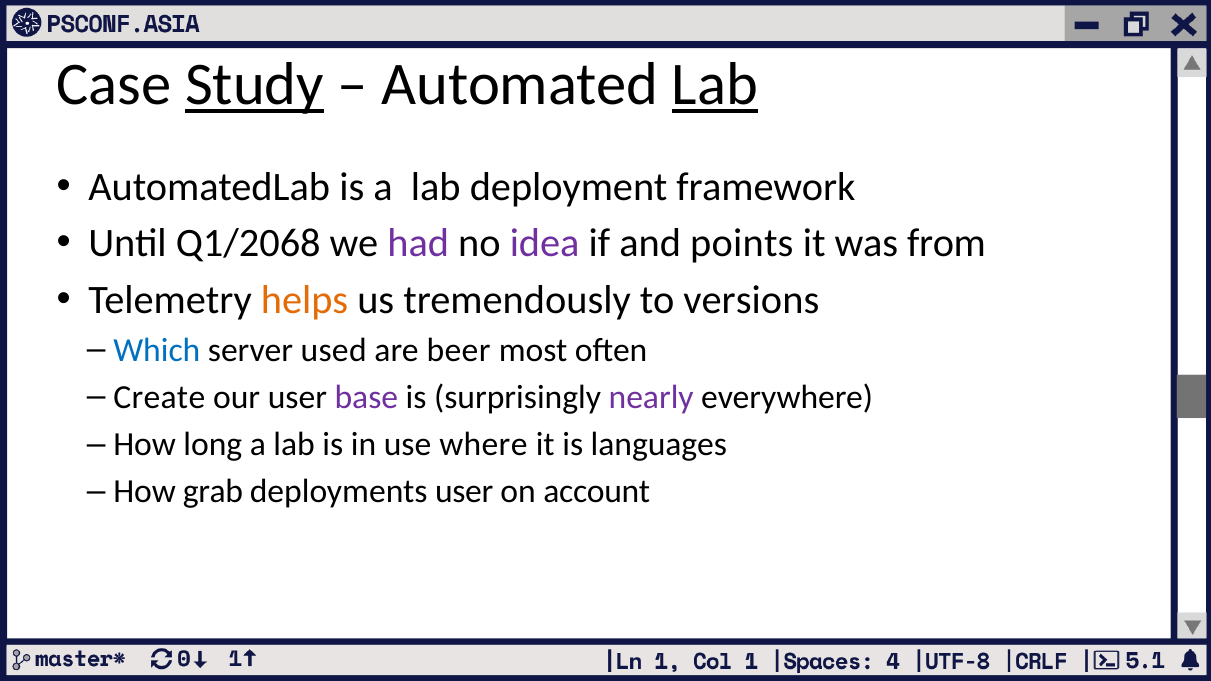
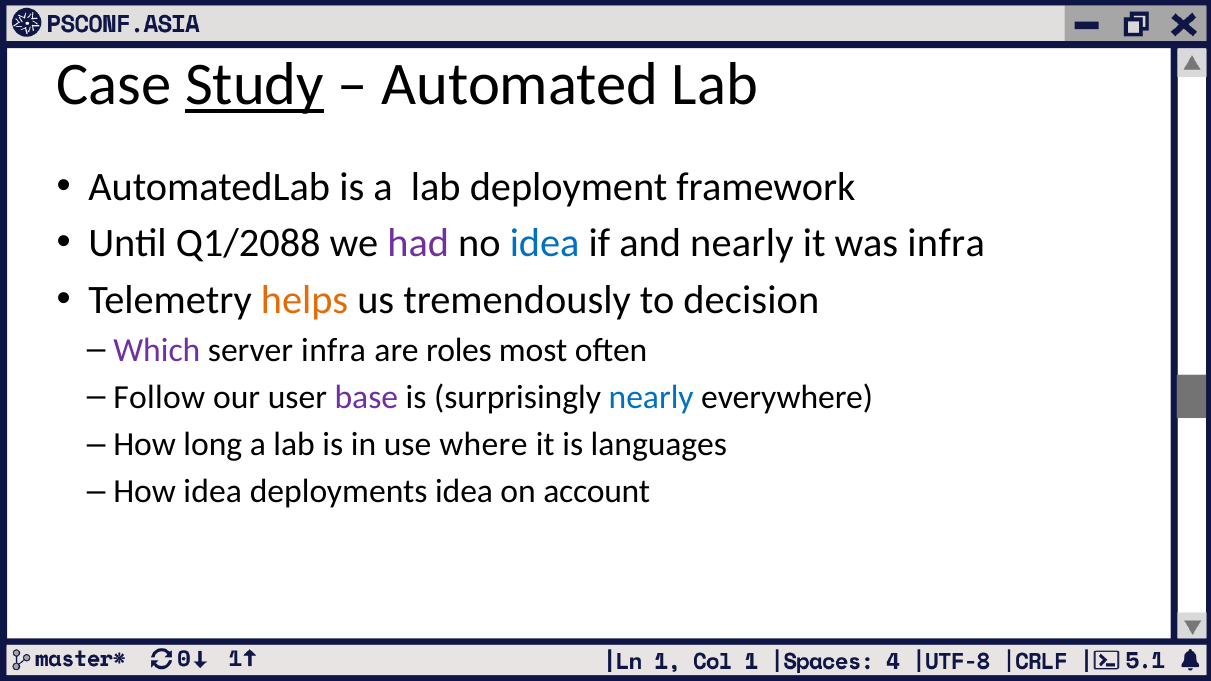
Lab underline: present -> none (715, 85)
Q1/2068: Q1/2068 -> Q1/2088 (248, 244)
idea colour: purple -> blue (545, 244)
and points: points -> nearly (742, 244)
was from: from -> infra (946, 244)
versions: versions -> decision (751, 300)
Which colour: blue -> purple (157, 351)
server used: used -> infra (334, 351)
beer: beer -> roles (459, 351)
Create: Create -> Follow (159, 398)
nearly colour: purple -> blue (651, 398)
How grab: grab -> idea (213, 492)
deployments user: user -> idea (464, 492)
